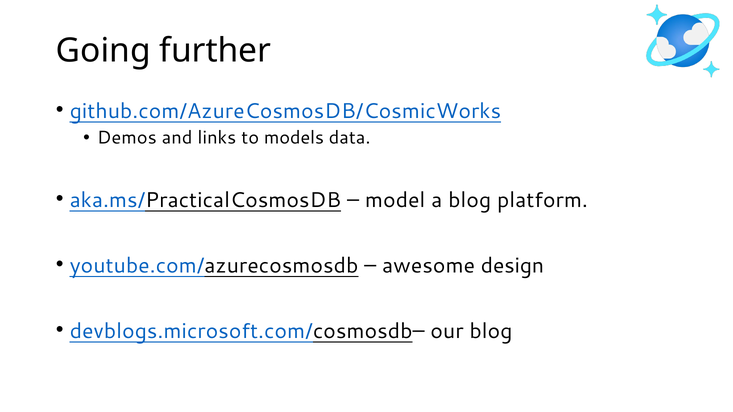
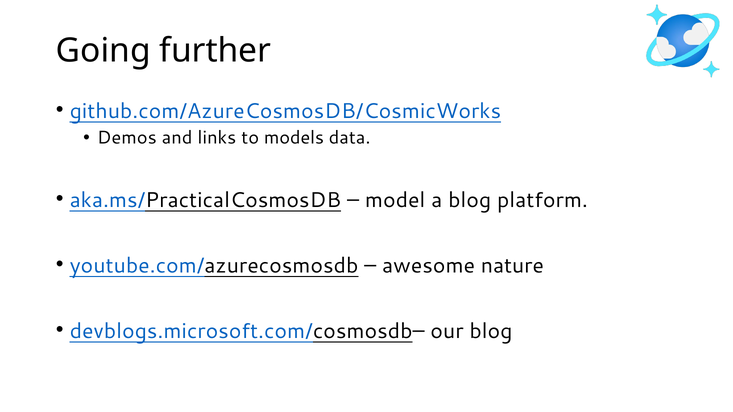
design: design -> nature (512, 266)
